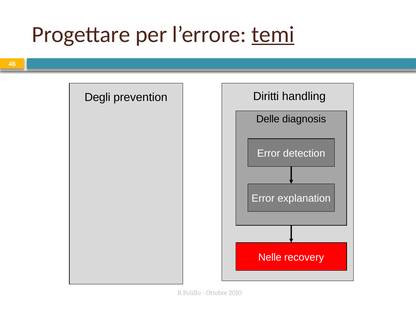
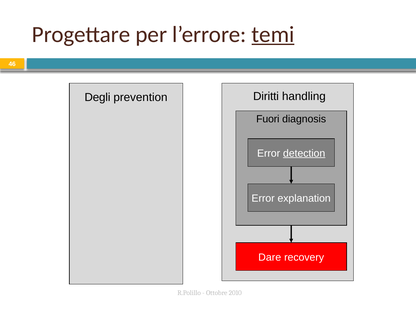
Delle: Delle -> Fuori (268, 119)
detection underline: none -> present (304, 153)
Nelle: Nelle -> Dare (270, 257)
